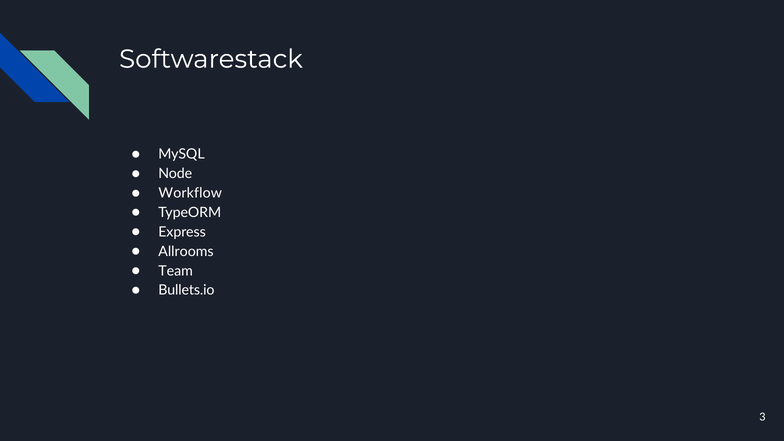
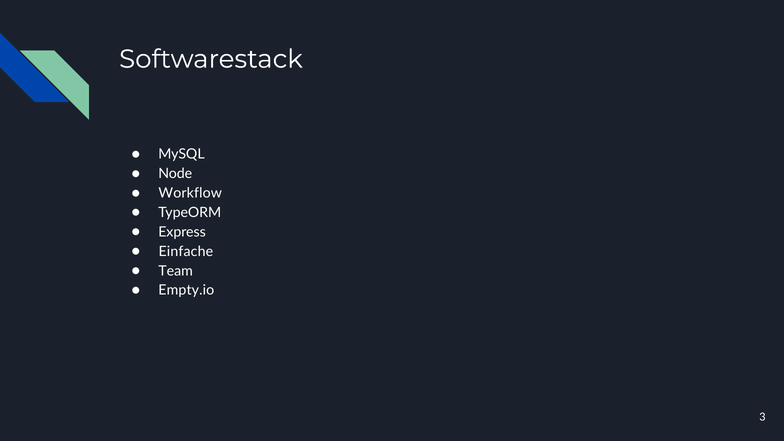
Allrooms: Allrooms -> Einfache (186, 251)
Bullets.io: Bullets.io -> Empty.io (186, 290)
